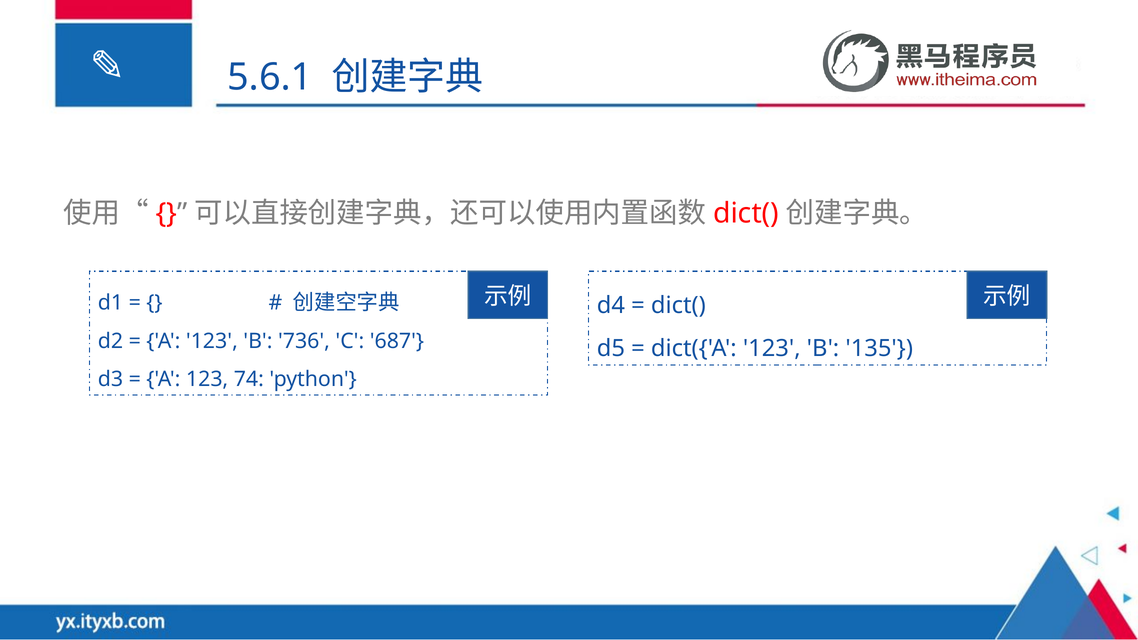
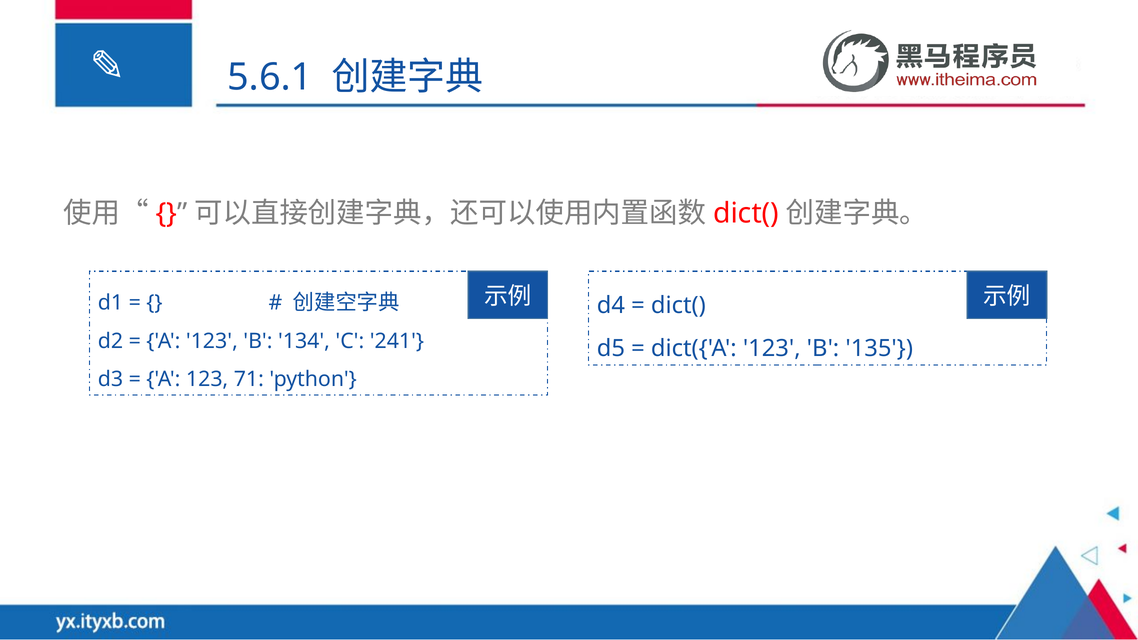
736: 736 -> 134 (304, 341)
687: 687 -> 241 (397, 341)
74: 74 -> 71 (249, 379)
